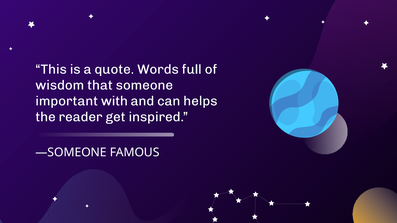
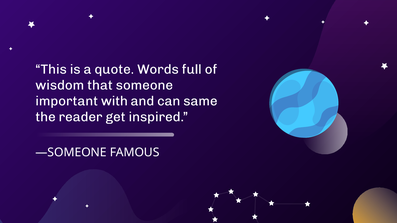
helps: helps -> same (200, 101)
